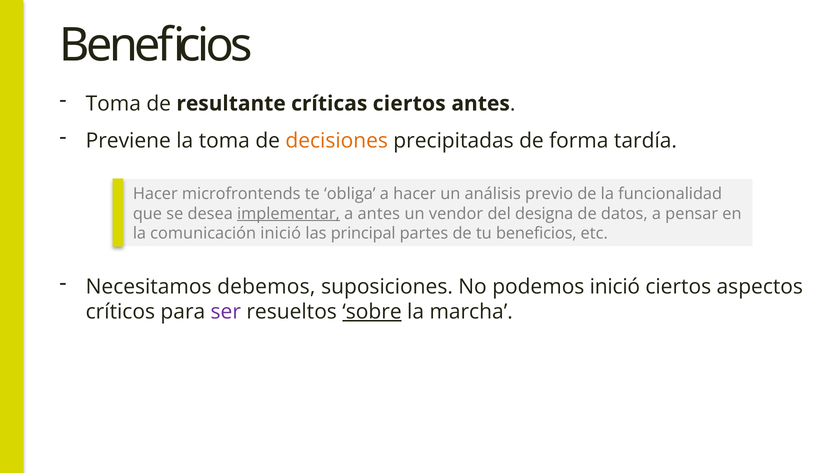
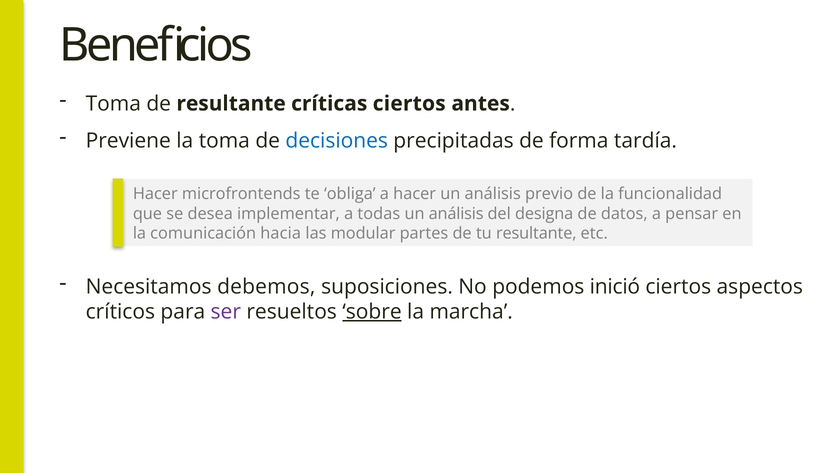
decisiones colour: orange -> blue (337, 141)
implementar underline: present -> none (288, 213)
a antes: antes -> todas (379, 213)
vendor: vendor -> análisis (456, 213)
comunicación inició: inició -> hacia (281, 233)
principal: principal -> modular (363, 233)
tu beneficios: beneficios -> resultante (536, 233)
